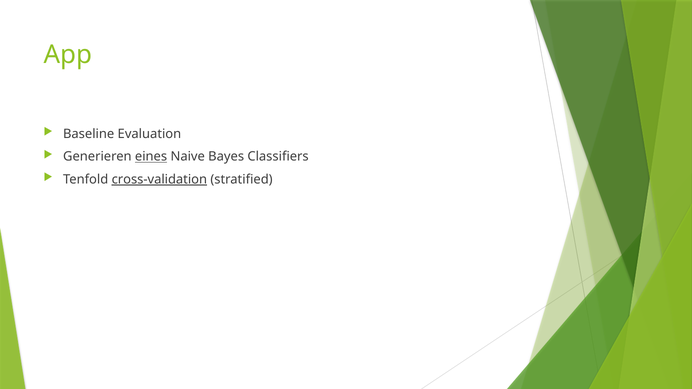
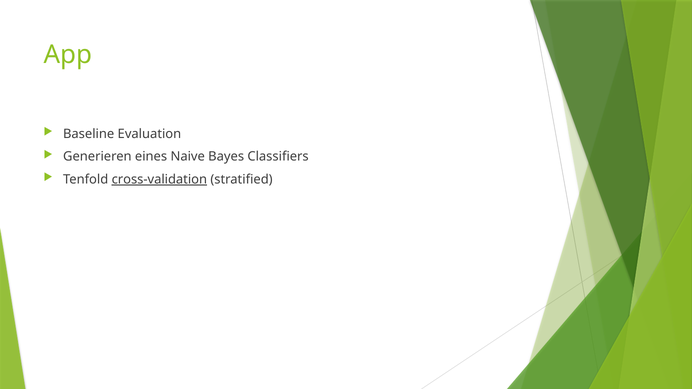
eines underline: present -> none (151, 157)
